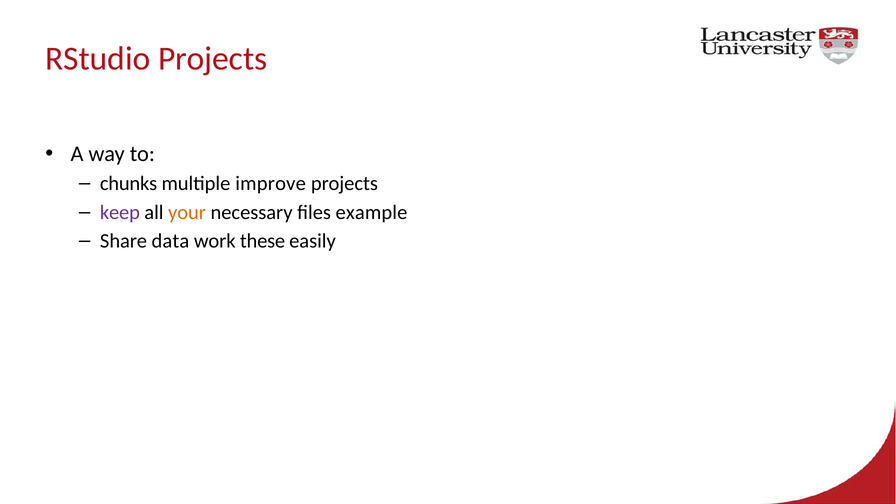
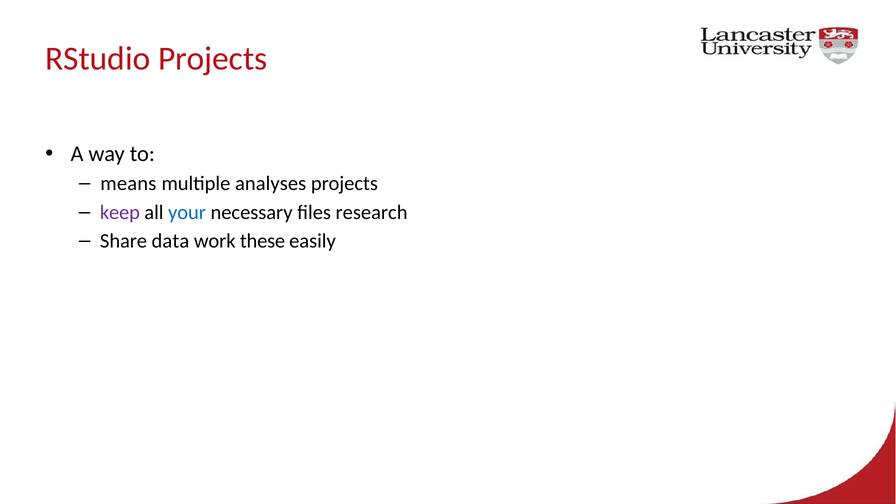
chunks: chunks -> means (128, 184)
improve: improve -> analyses (271, 184)
your colour: orange -> blue (187, 212)
example: example -> research (372, 212)
